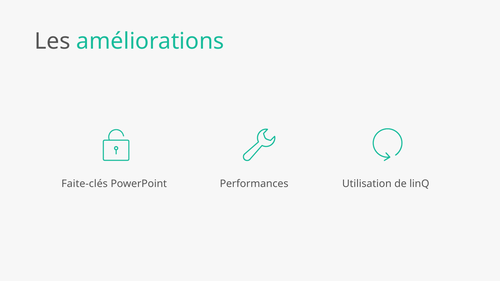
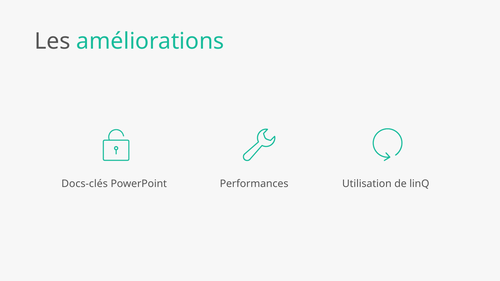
Faite-clés: Faite-clés -> Docs-clés (85, 184)
